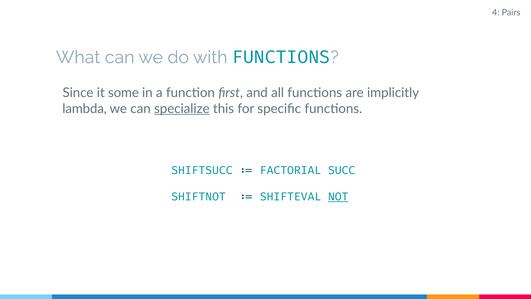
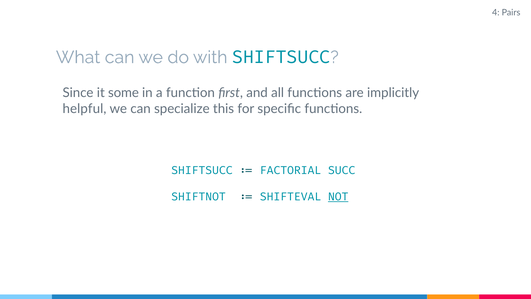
with FUNCTIONS: FUNCTIONS -> SHIFTSUCC (281, 57)
lambda: lambda -> helpful (84, 109)
specialize underline: present -> none (182, 109)
